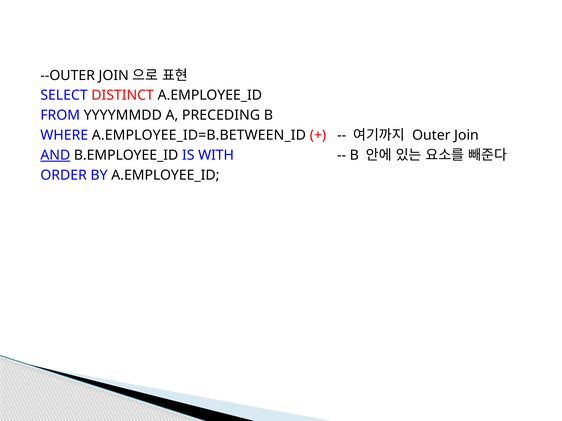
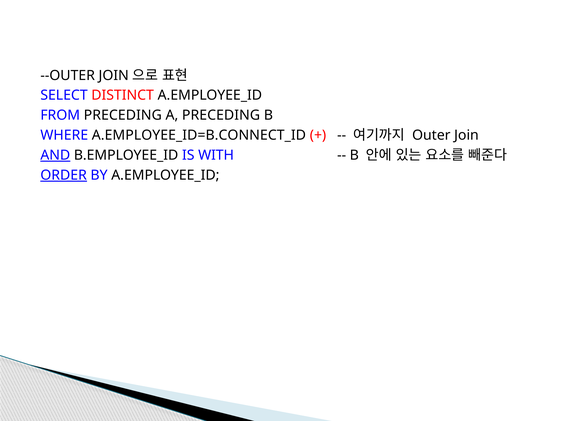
FROM YYYYMMDD: YYYYMMDD -> PRECEDING (123, 115)
A.EMPLOYEE_ID=B.BETWEEN_ID: A.EMPLOYEE_ID=B.BETWEEN_ID -> A.EMPLOYEE_ID=B.CONNECT_ID (199, 135)
ORDER underline: none -> present (64, 175)
